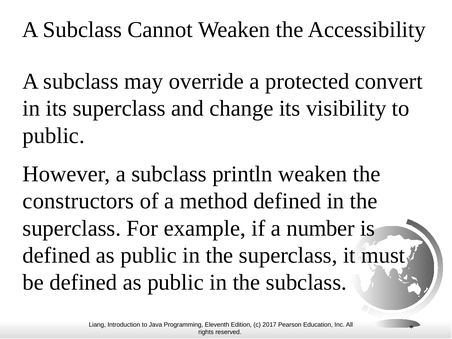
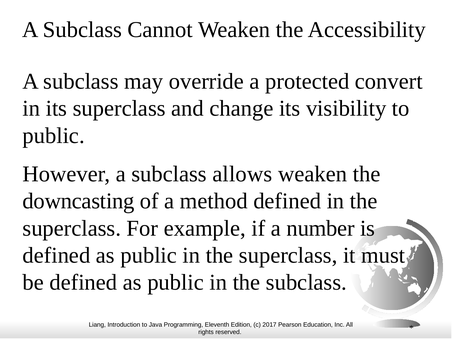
println: println -> allows (242, 174)
constructors: constructors -> downcasting (78, 201)
